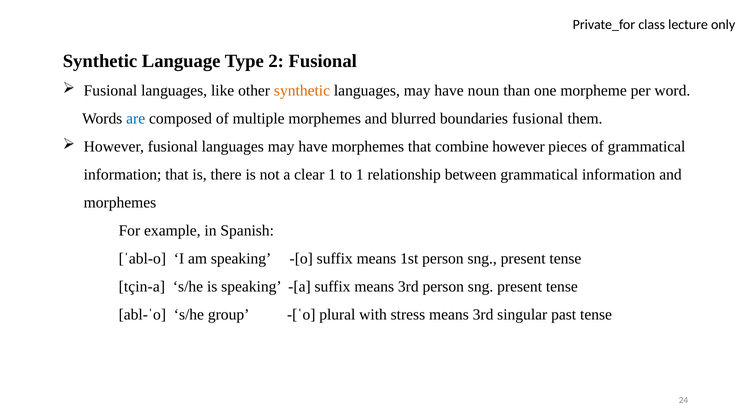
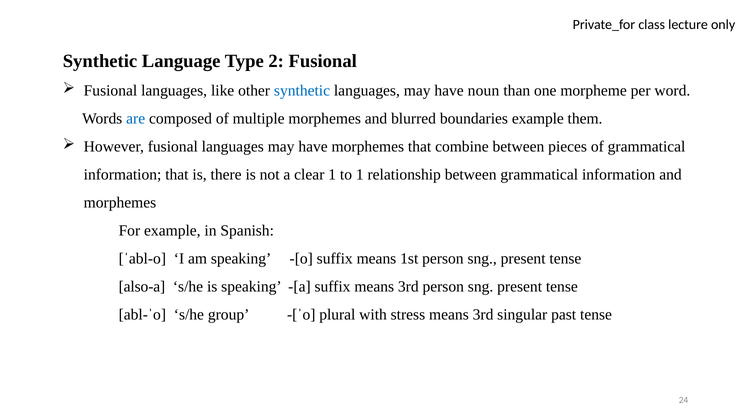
synthetic colour: orange -> blue (302, 91)
boundaries fusional: fusional -> example (538, 119)
combine however: however -> between (518, 147)
tçin-a: tçin-a -> also-a (142, 286)
